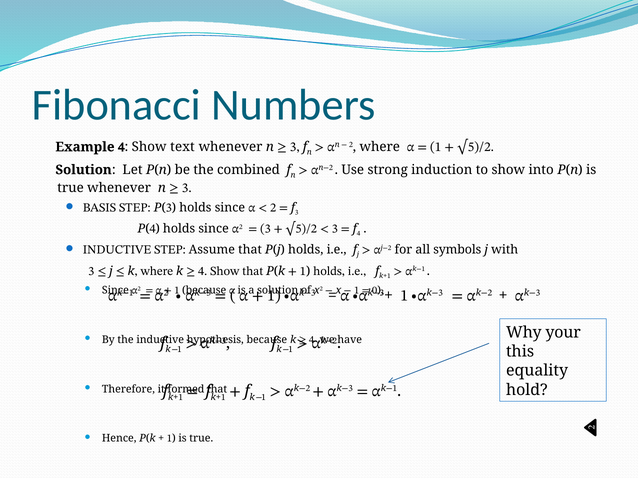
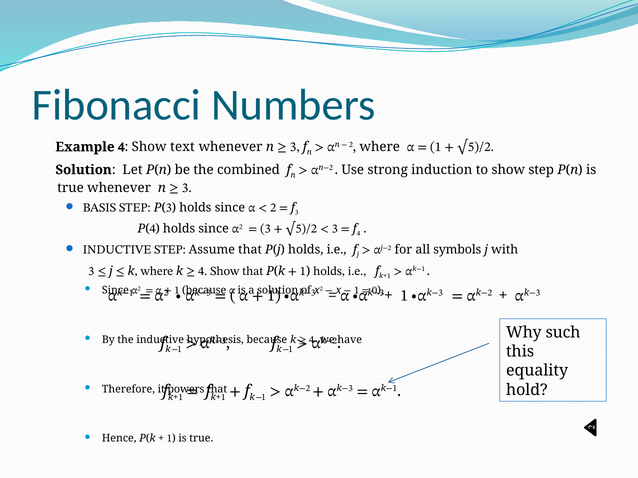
show into: into -> step (541, 170)
your: your -> such (563, 333)
formed: formed -> powers (186, 389)
